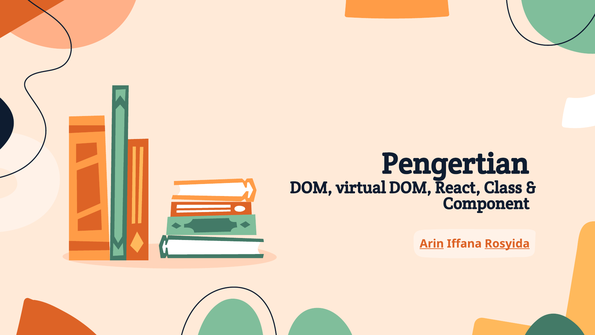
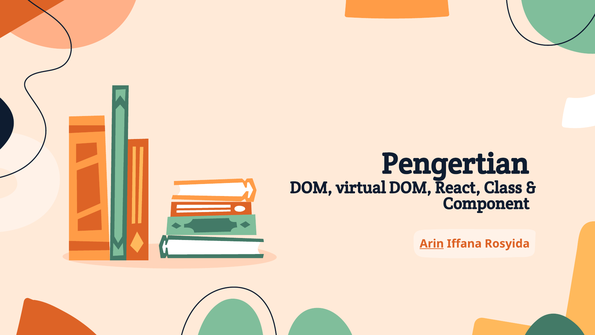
Rosyida underline: present -> none (507, 243)
